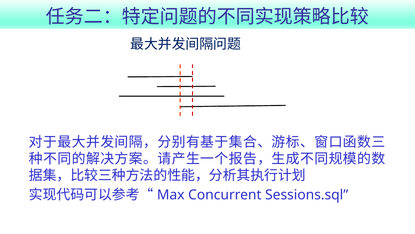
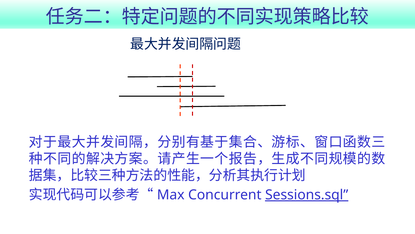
Sessions.sql underline: none -> present (307, 194)
